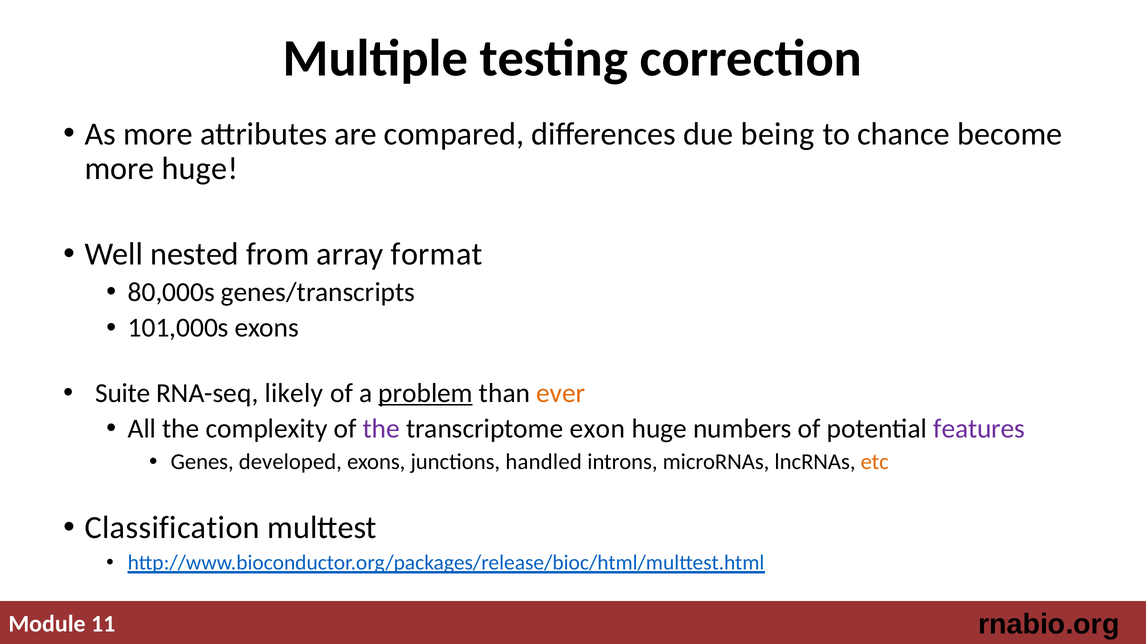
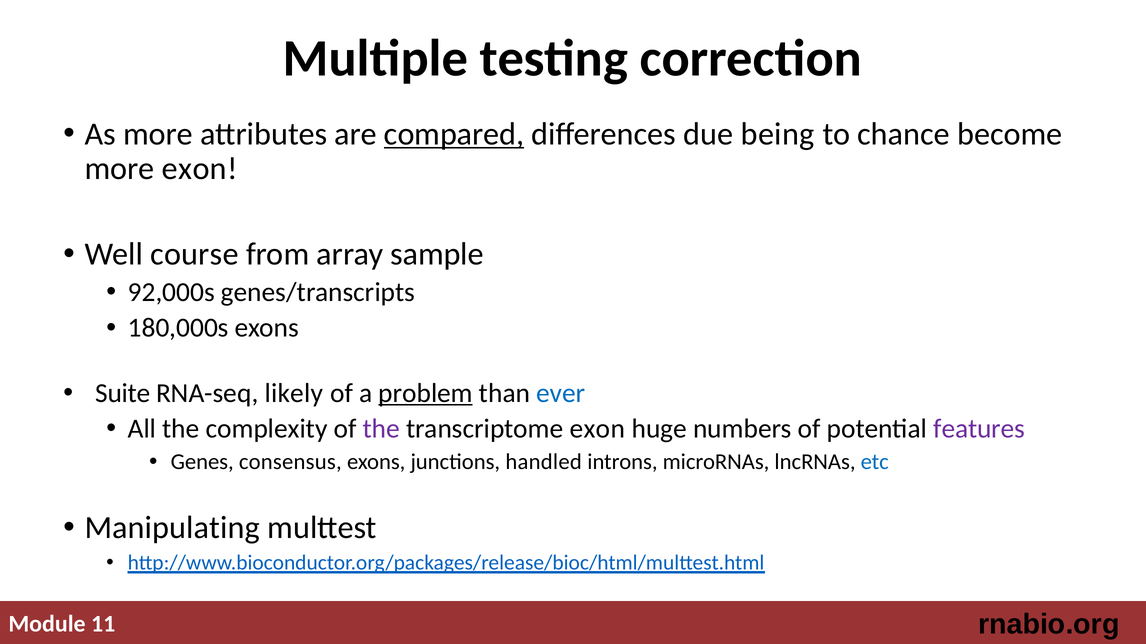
compared underline: none -> present (454, 134)
more huge: huge -> exon (200, 169)
nested: nested -> course (194, 254)
format: format -> sample (437, 254)
80,000s: 80,000s -> 92,000s (171, 293)
101,000s: 101,000s -> 180,000s (178, 328)
ever colour: orange -> blue (561, 393)
developed: developed -> consensus (290, 462)
etc colour: orange -> blue (875, 462)
Classification: Classification -> Manipulating (172, 528)
